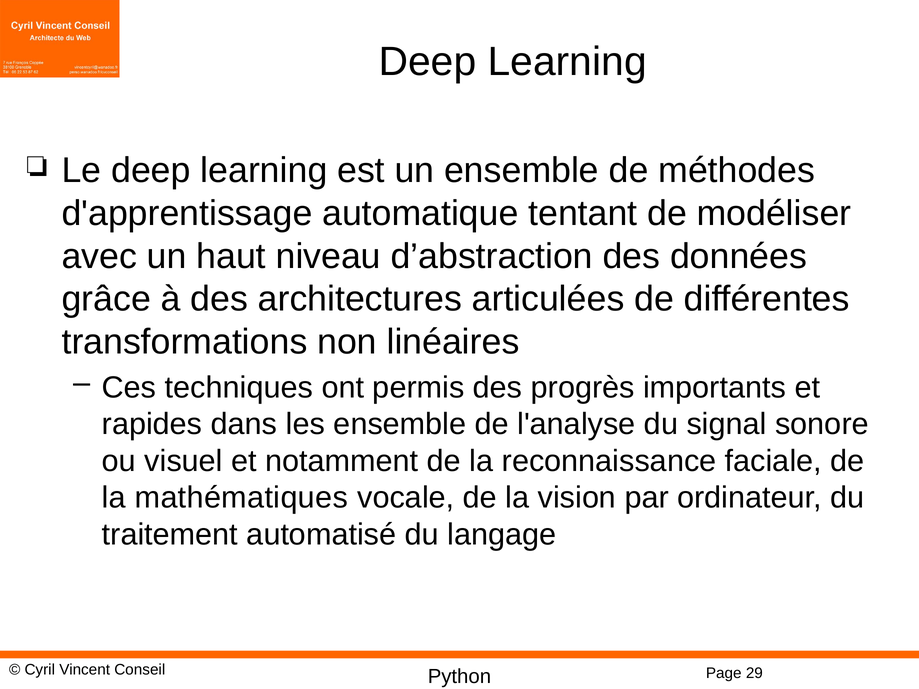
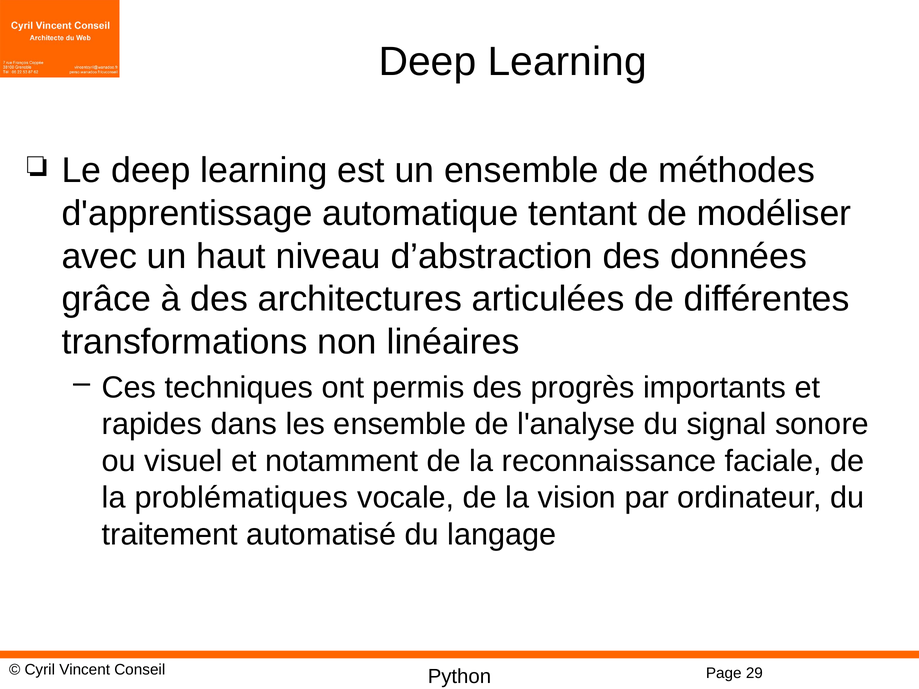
mathématiques: mathématiques -> problématiques (241, 498)
